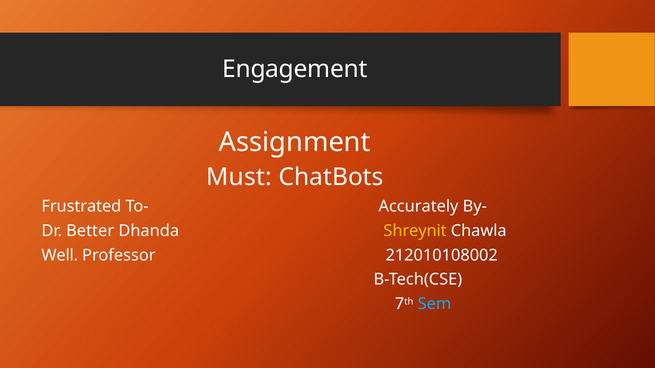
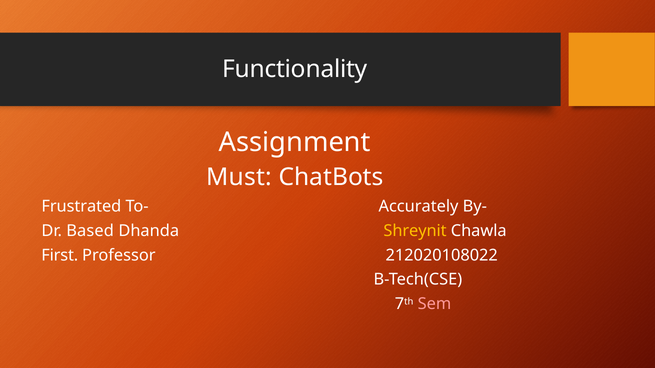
Engagement: Engagement -> Functionality (295, 69)
Better: Better -> Based (90, 231)
Well: Well -> First (60, 255)
212010108002: 212010108002 -> 212020108022 (442, 255)
Sem colour: light blue -> pink (434, 304)
